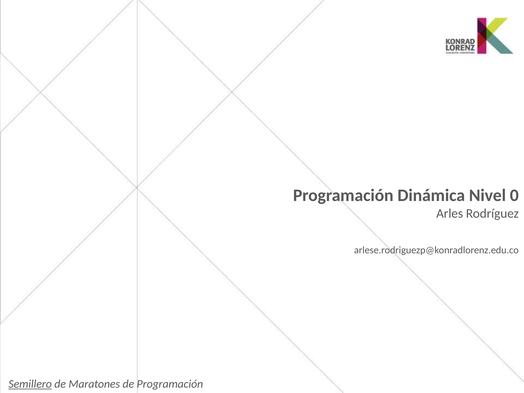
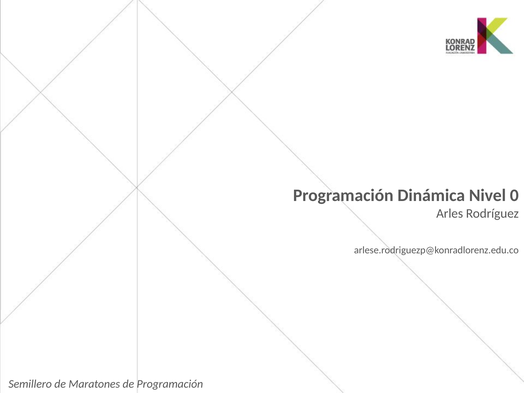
Semillero underline: present -> none (30, 384)
